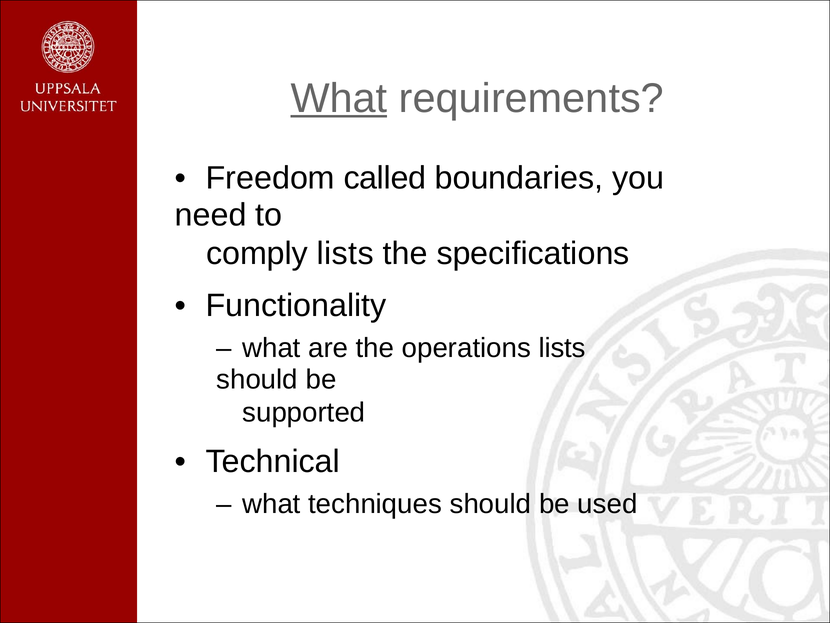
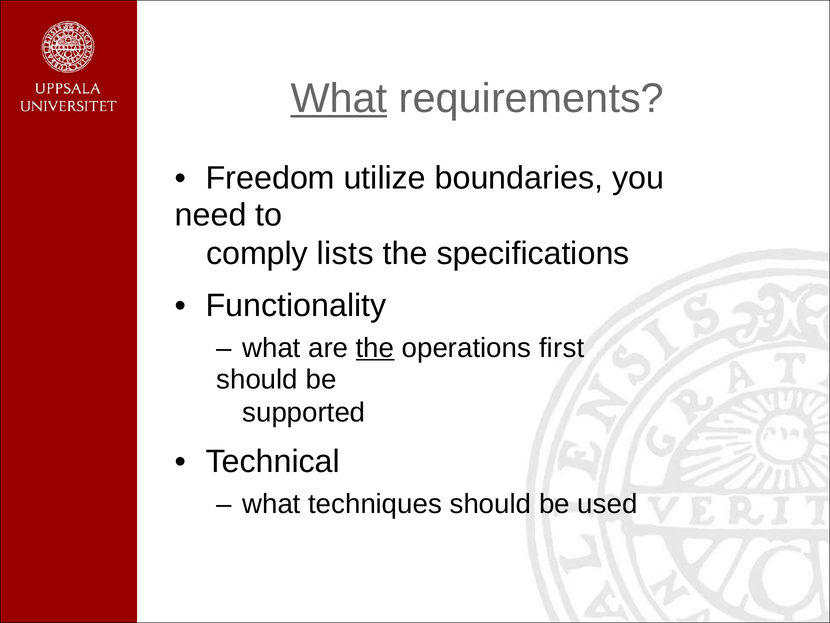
called: called -> utilize (385, 178)
the underline: none -> present (375, 348)
operations lists: lists -> first (562, 348)
